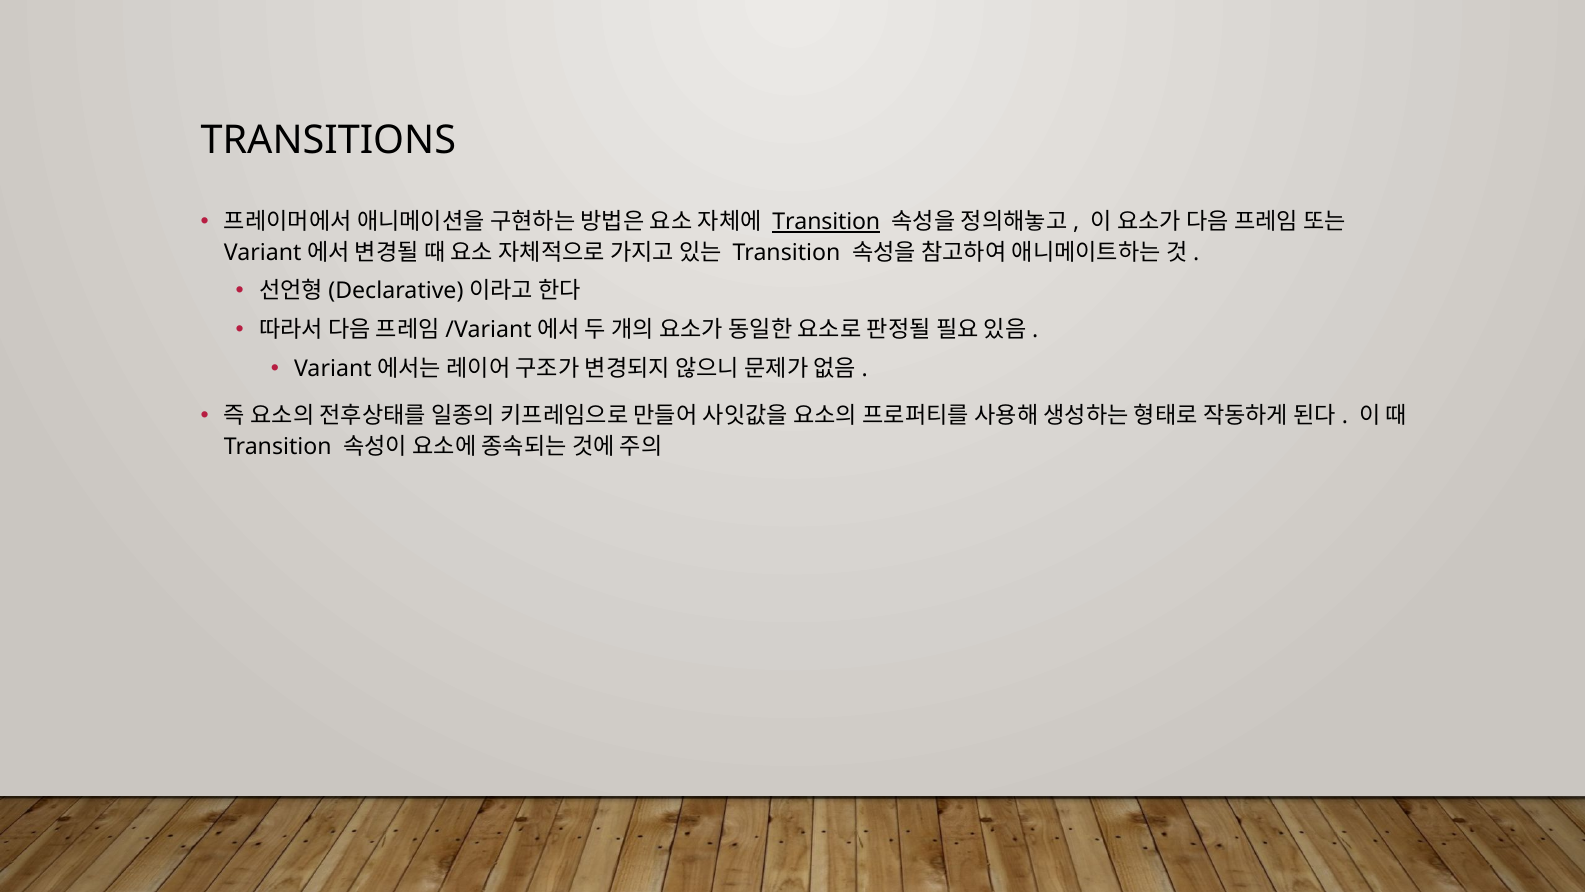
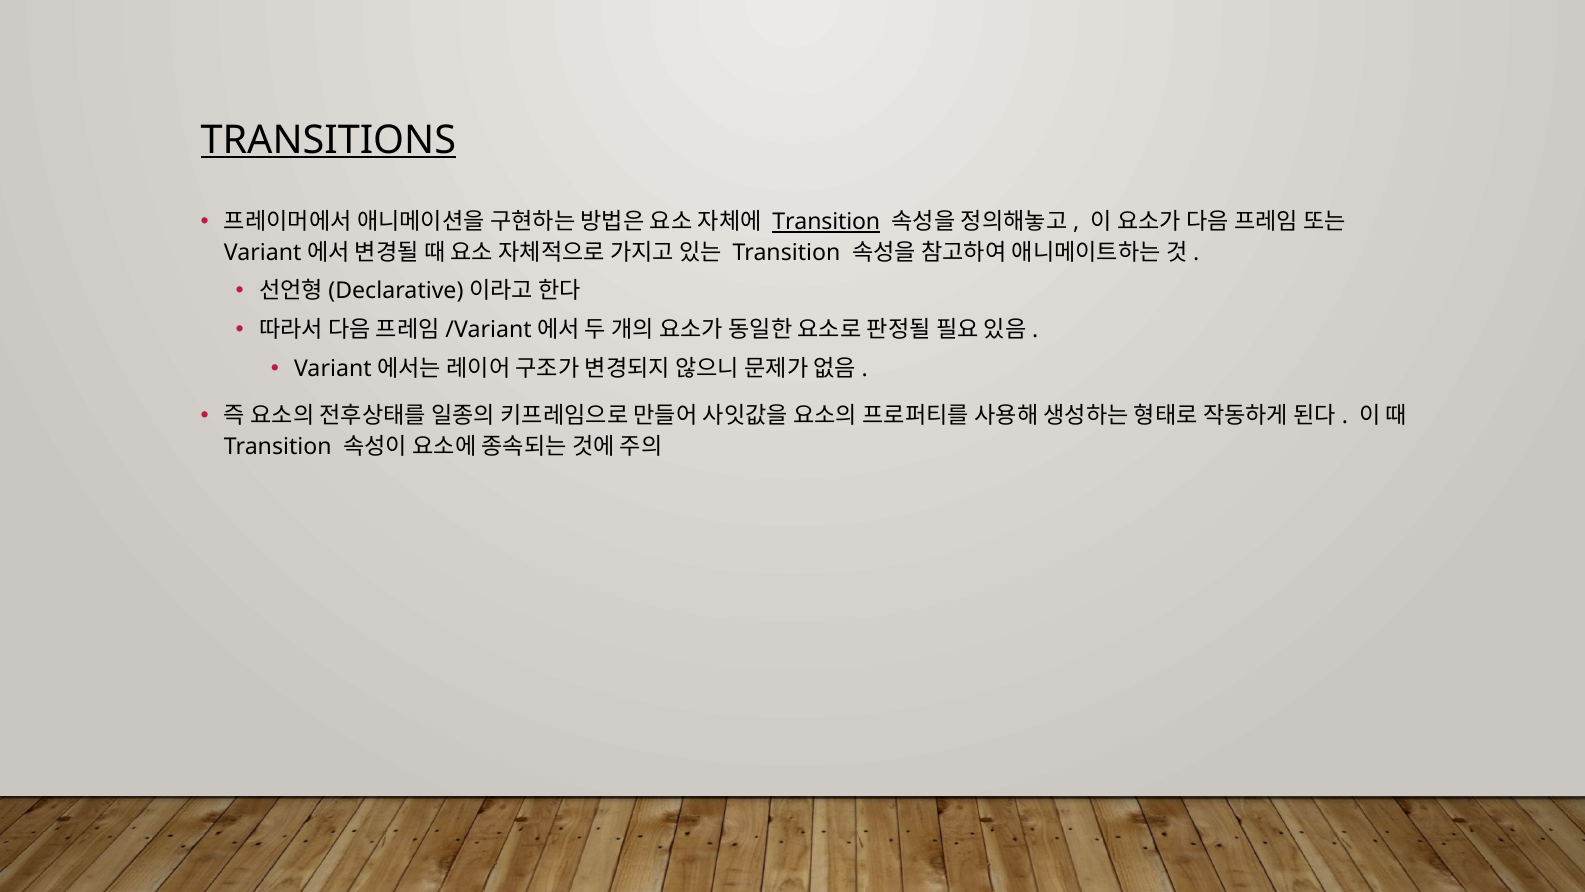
TRANSITIONS underline: none -> present (328, 140)
